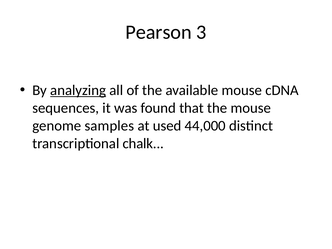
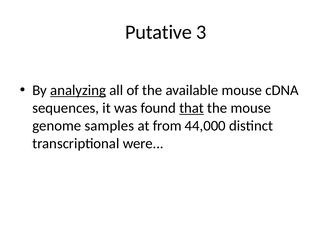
Pearson: Pearson -> Putative (159, 32)
that underline: none -> present (192, 108)
used: used -> from (167, 126)
chalk: chalk -> were (143, 143)
